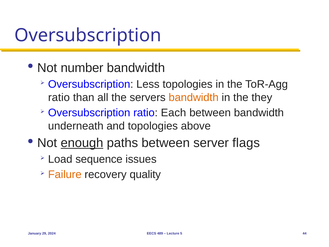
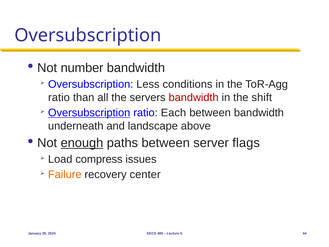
Less topologies: topologies -> conditions (188, 84)
bandwidth colour: orange -> red (194, 97)
they: they -> shift (262, 97)
Oversubscription underline: none -> present (89, 113)
and topologies: topologies -> landscape (153, 126)
sequence: sequence -> compress (99, 159)
quality: quality -> center (145, 174)
